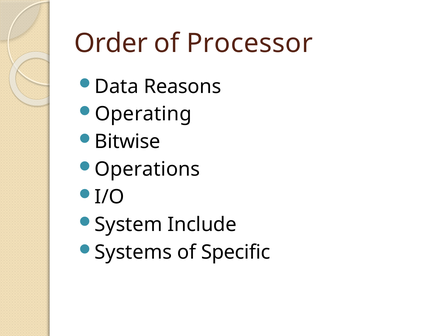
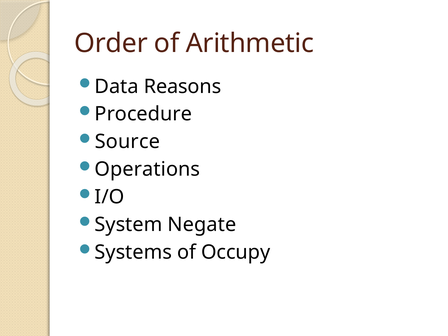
Processor: Processor -> Arithmetic (250, 43)
Operating: Operating -> Procedure (143, 114)
Bitwise: Bitwise -> Source (127, 142)
Include: Include -> Negate (202, 225)
Specific: Specific -> Occupy (236, 252)
